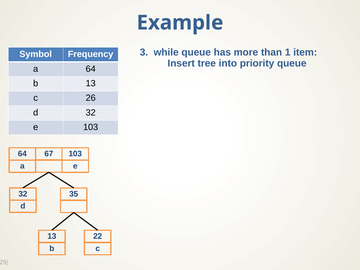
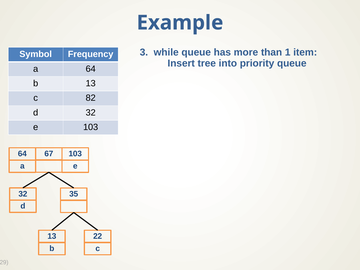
26: 26 -> 82 (91, 98)
